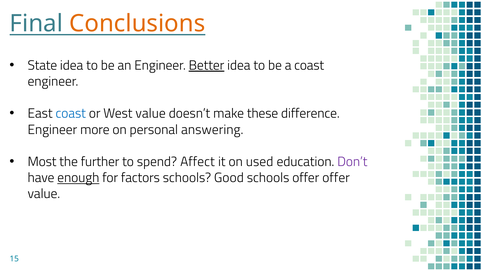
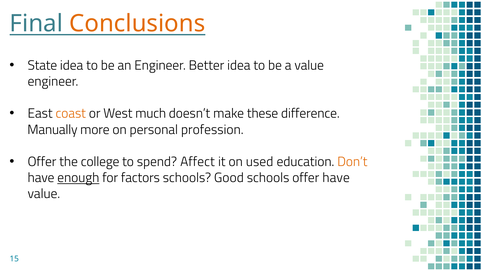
Better underline: present -> none (206, 65)
a coast: coast -> value (309, 65)
coast colour: blue -> orange (71, 114)
West value: value -> much (151, 114)
Engineer: Engineer -> Manually (52, 130)
answering: answering -> profession (212, 130)
Most: Most -> Offer (42, 162)
further: further -> college (100, 162)
Don’t colour: purple -> orange (352, 162)
offer offer: offer -> have (336, 178)
